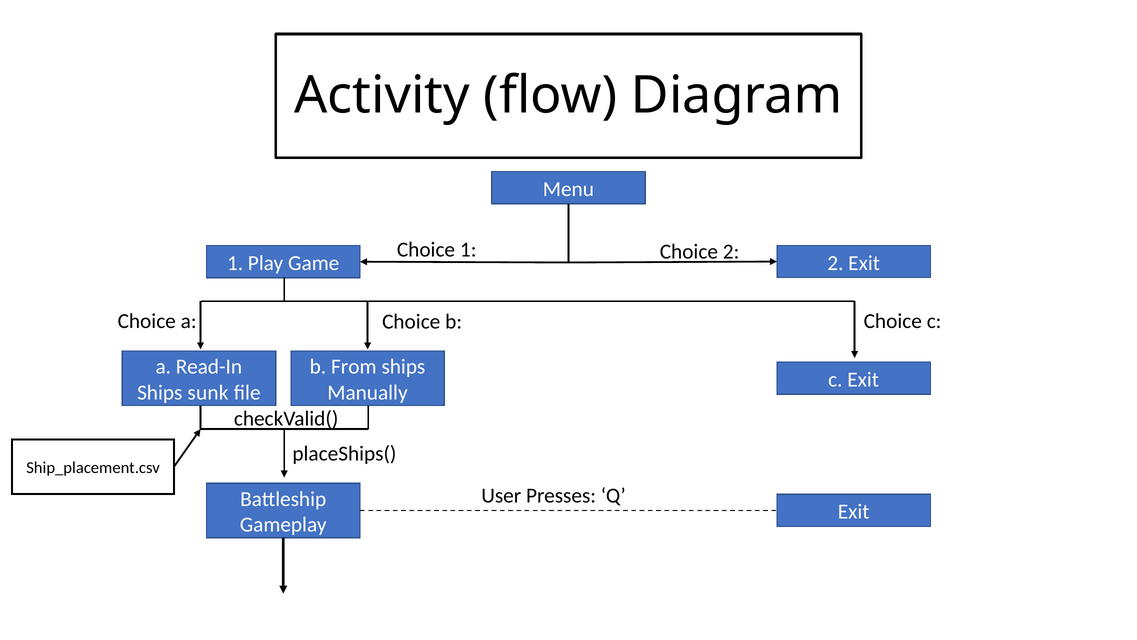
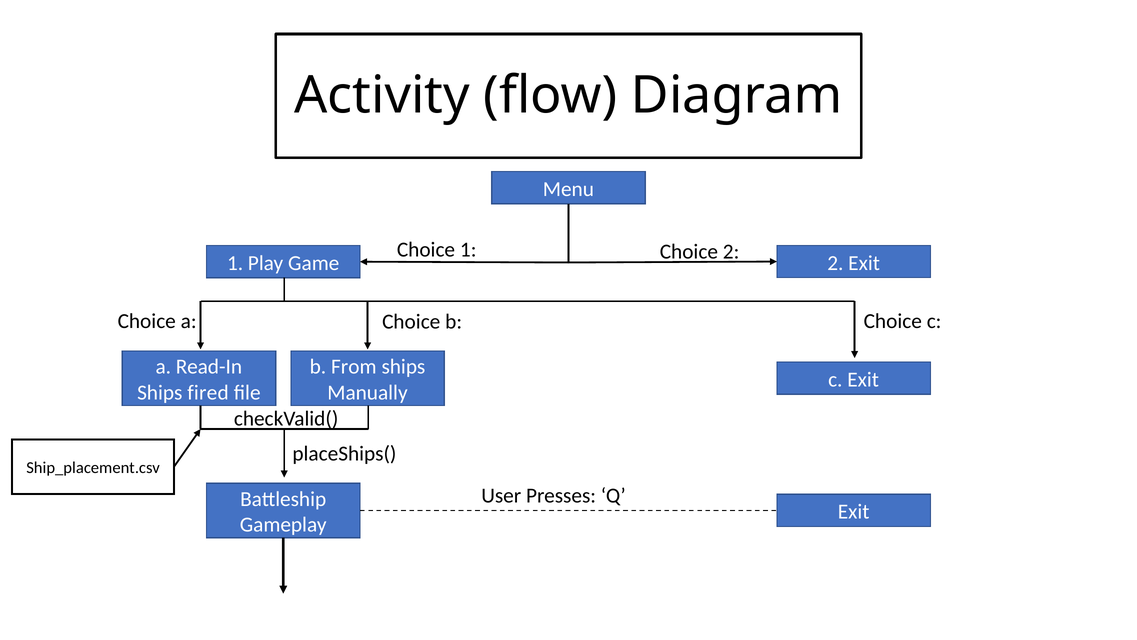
sunk: sunk -> fired (208, 392)
